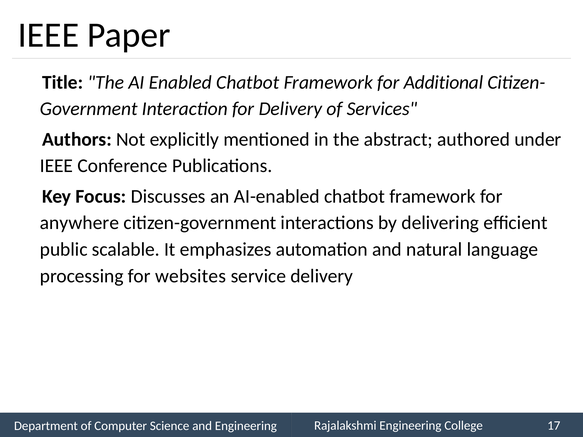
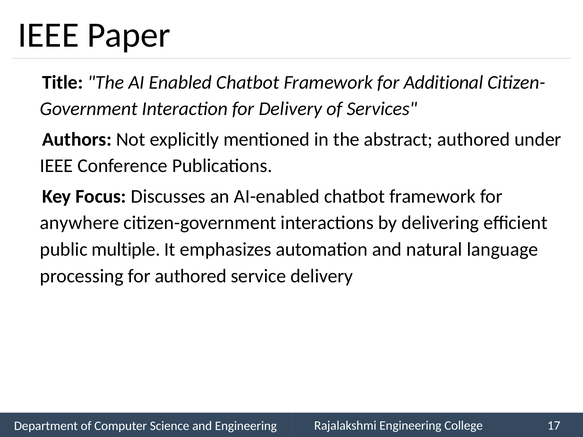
scalable: scalable -> multiple (126, 250)
for websites: websites -> authored (191, 276)
